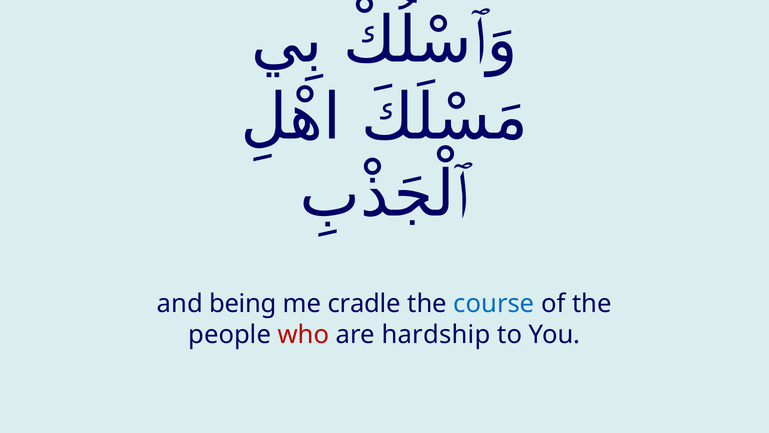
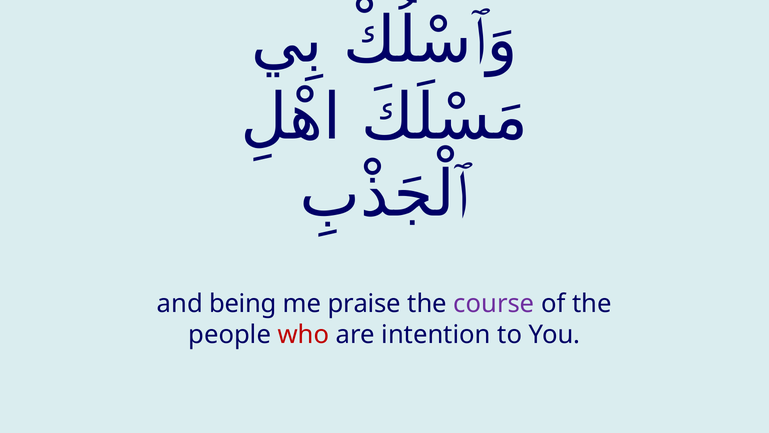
cradle: cradle -> praise (364, 304)
course colour: blue -> purple (494, 304)
hardship: hardship -> intention (436, 334)
